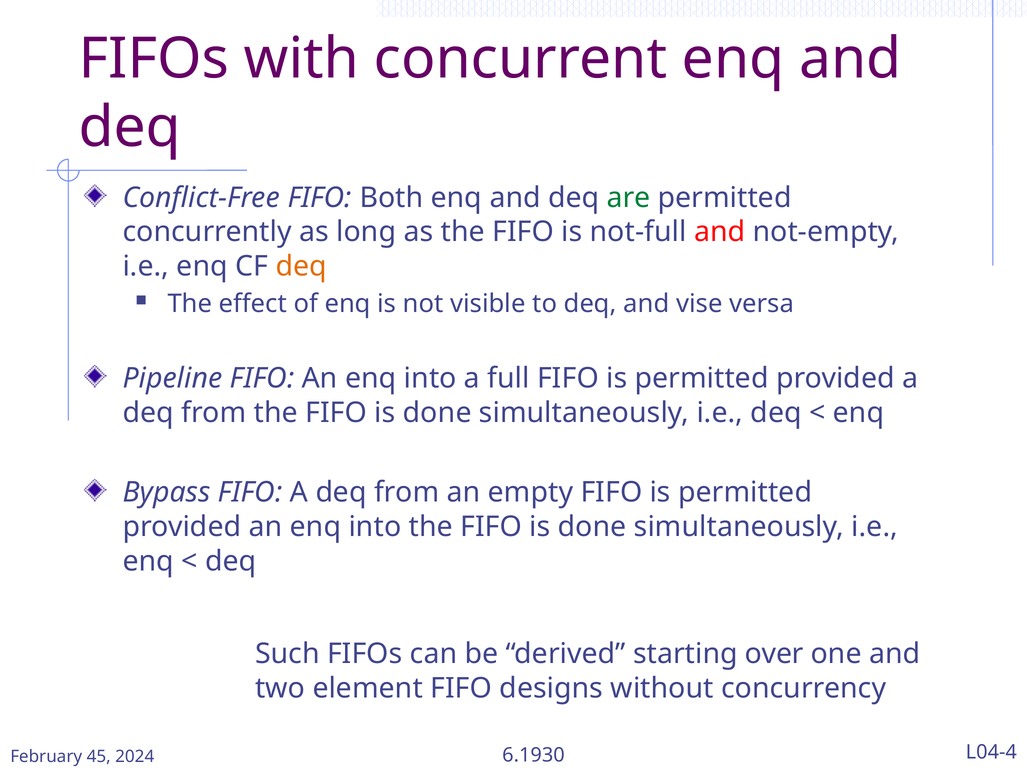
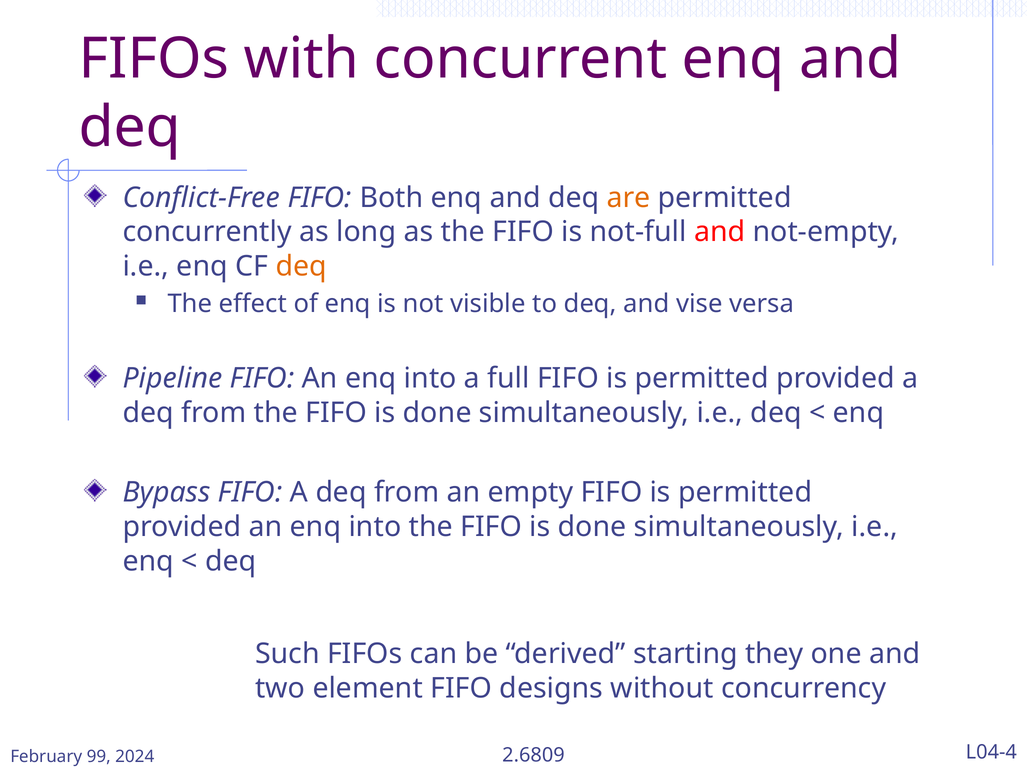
are colour: green -> orange (629, 198)
over: over -> they (774, 653)
45: 45 -> 99 (99, 756)
6.1930: 6.1930 -> 2.6809 (533, 754)
